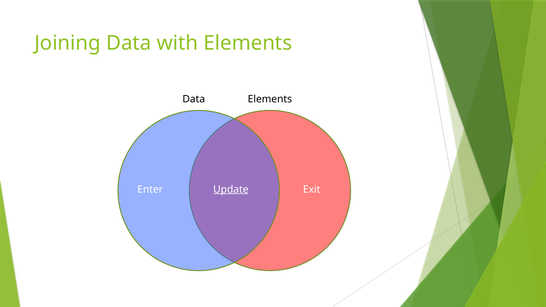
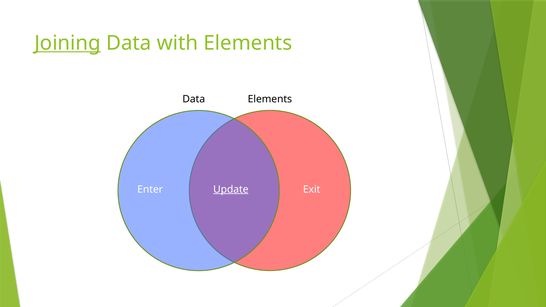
Joining underline: none -> present (68, 43)
